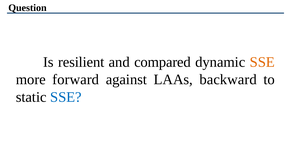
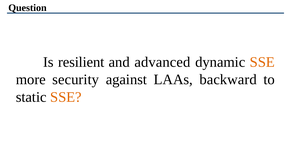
compared: compared -> advanced (162, 62)
forward: forward -> security (76, 79)
SSE colour: blue -> orange (66, 97)
